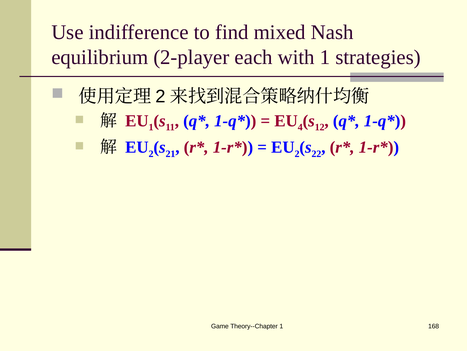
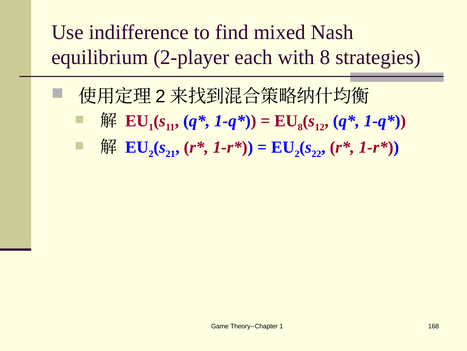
with 1: 1 -> 8 (325, 57)
4: 4 -> 8 (300, 127)
